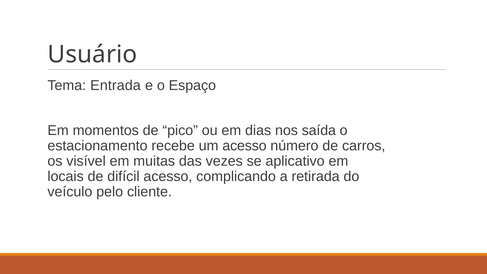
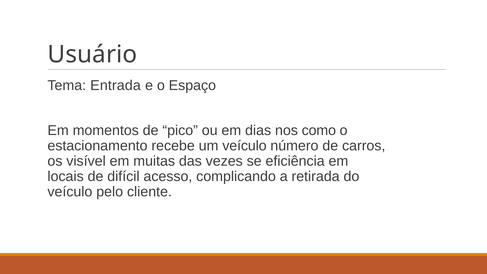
saída: saída -> como (319, 130)
um acesso: acesso -> veículo (244, 146)
aplicativo: aplicativo -> eficiência (295, 161)
